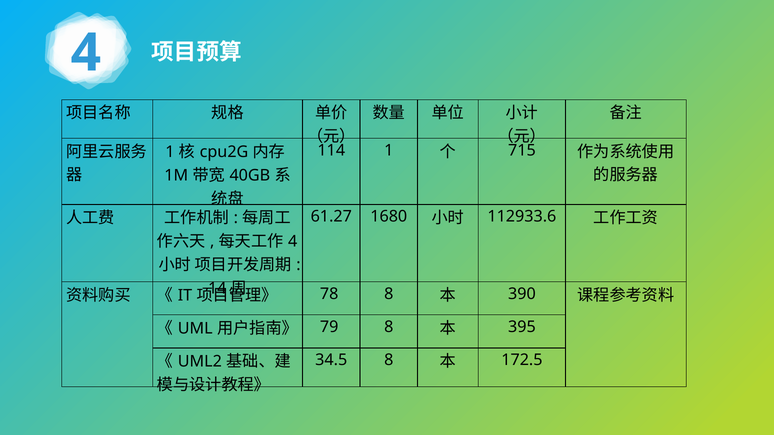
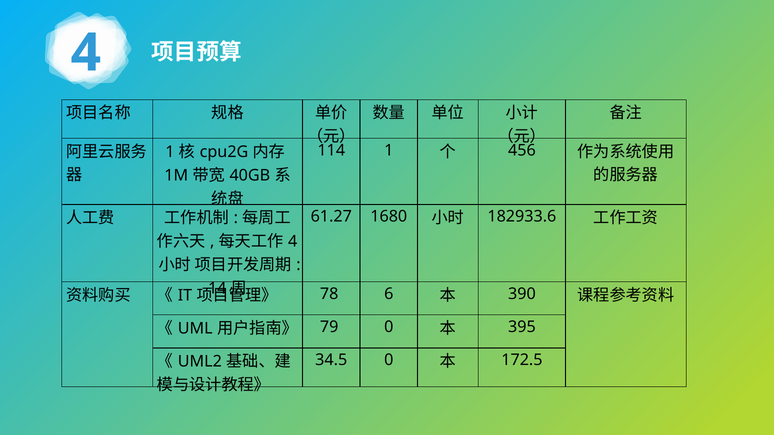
715: 715 -> 456 (522, 150)
112933.6: 112933.6 -> 182933.6 (522, 217)
78 8: 8 -> 6 (389, 294)
79 8: 8 -> 0 (389, 327)
34.5 8: 8 -> 0 (389, 360)
